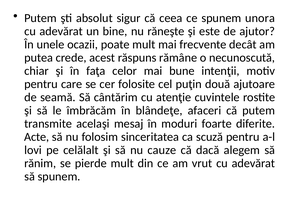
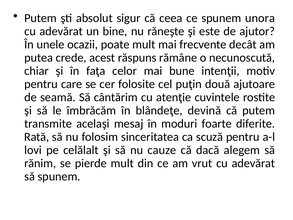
afaceri: afaceri -> devină (204, 110)
Acte: Acte -> Rată (37, 137)
